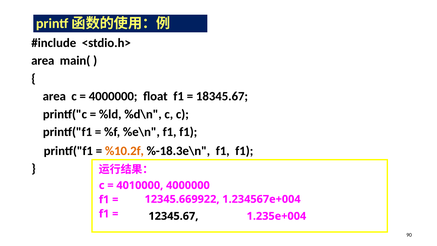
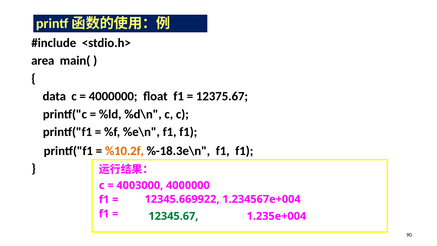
area: area -> data (54, 96)
18345.67: 18345.67 -> 12375.67 (222, 96)
4010000: 4010000 -> 4003000 (140, 185)
12345.67 colour: black -> green (173, 216)
